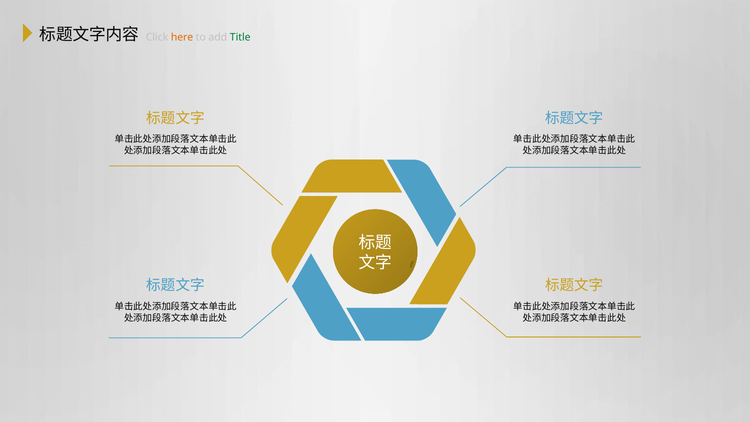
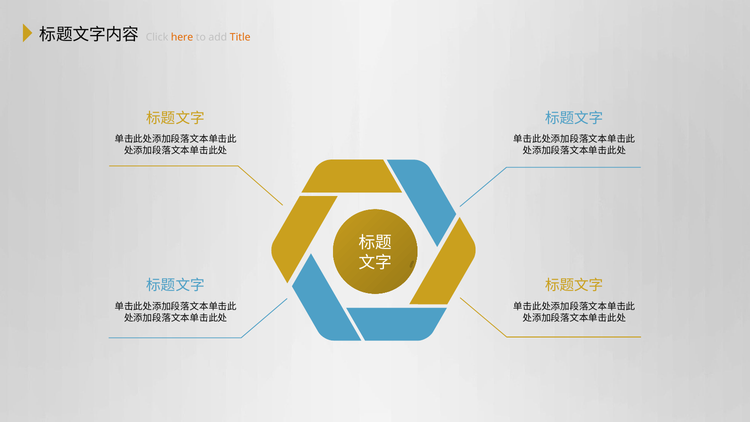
Title colour: green -> orange (240, 37)
